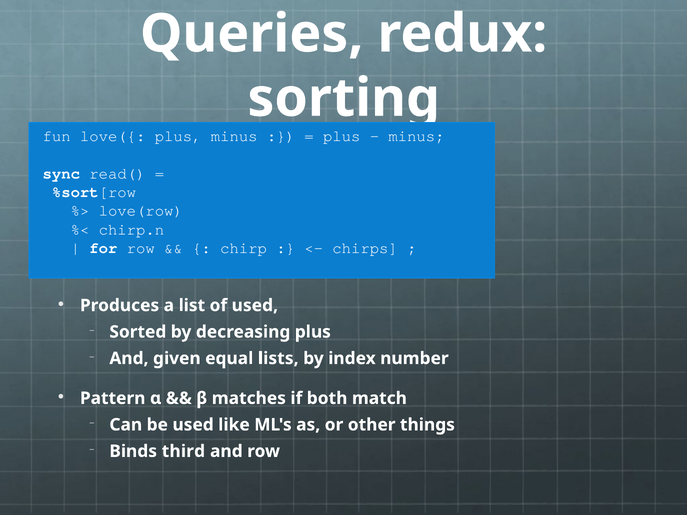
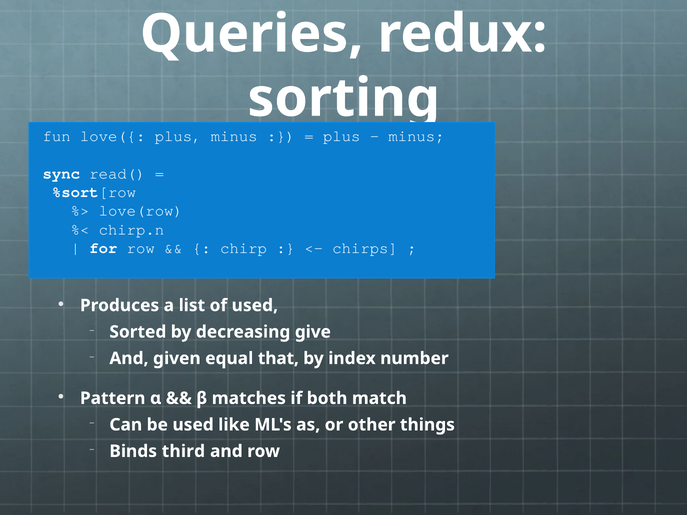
decreasing plus: plus -> give (313, 332)
lists: lists -> that (278, 359)
